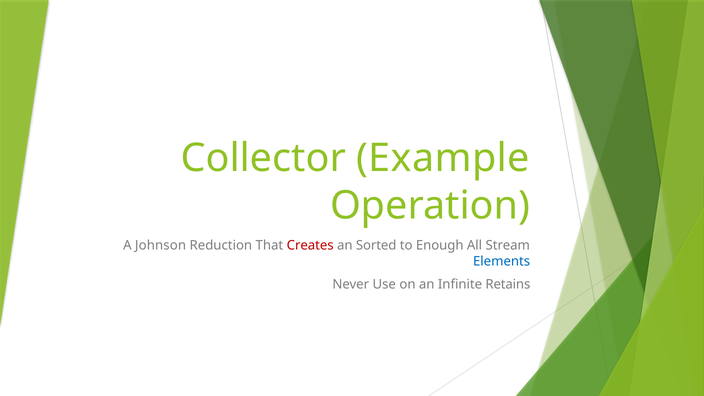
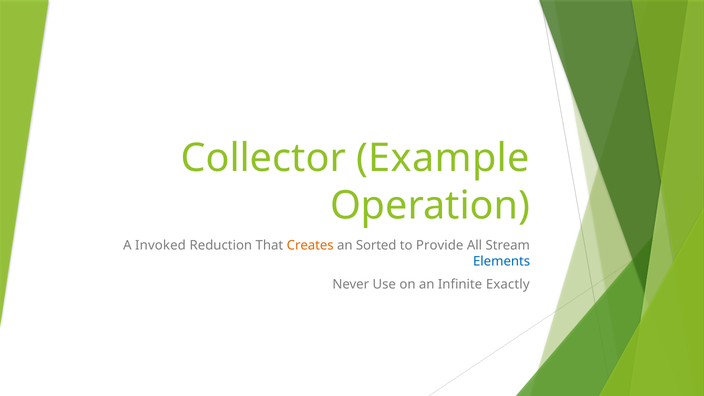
Johnson: Johnson -> Invoked (160, 245)
Creates colour: red -> orange (310, 245)
Enough: Enough -> Provide (440, 245)
Retains: Retains -> Exactly (508, 284)
